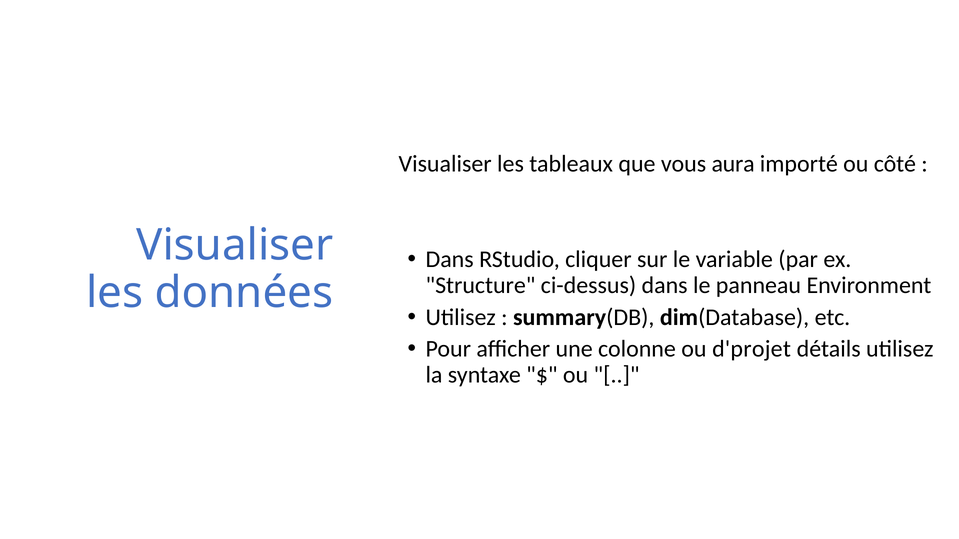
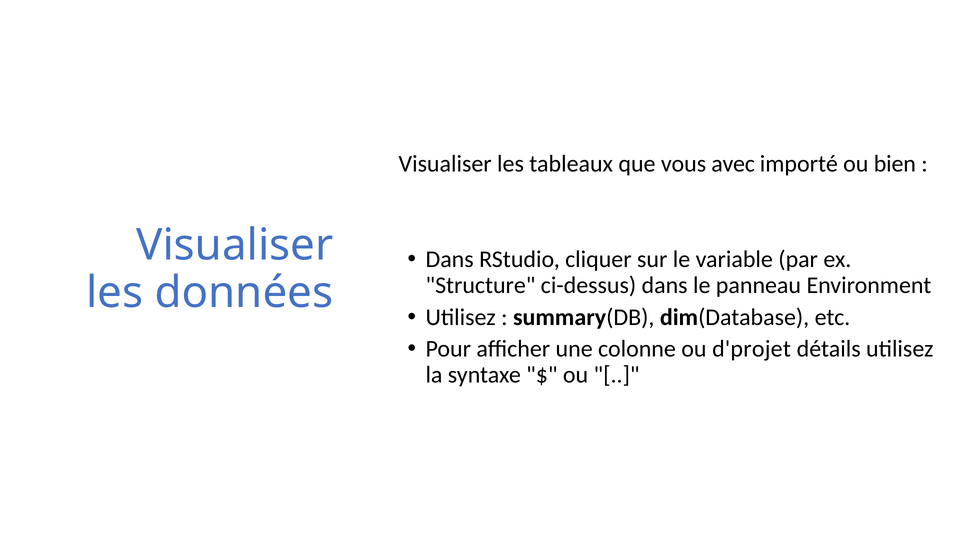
aura: aura -> avec (733, 164)
côté: côté -> bien (895, 164)
